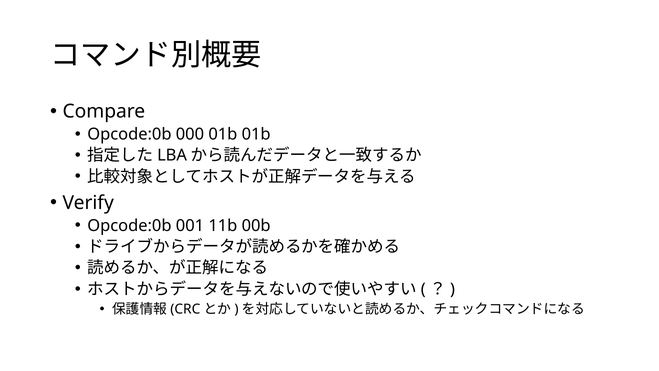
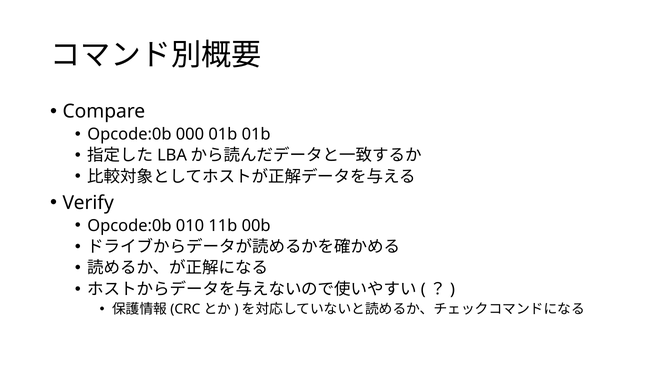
001: 001 -> 010 (190, 225)
